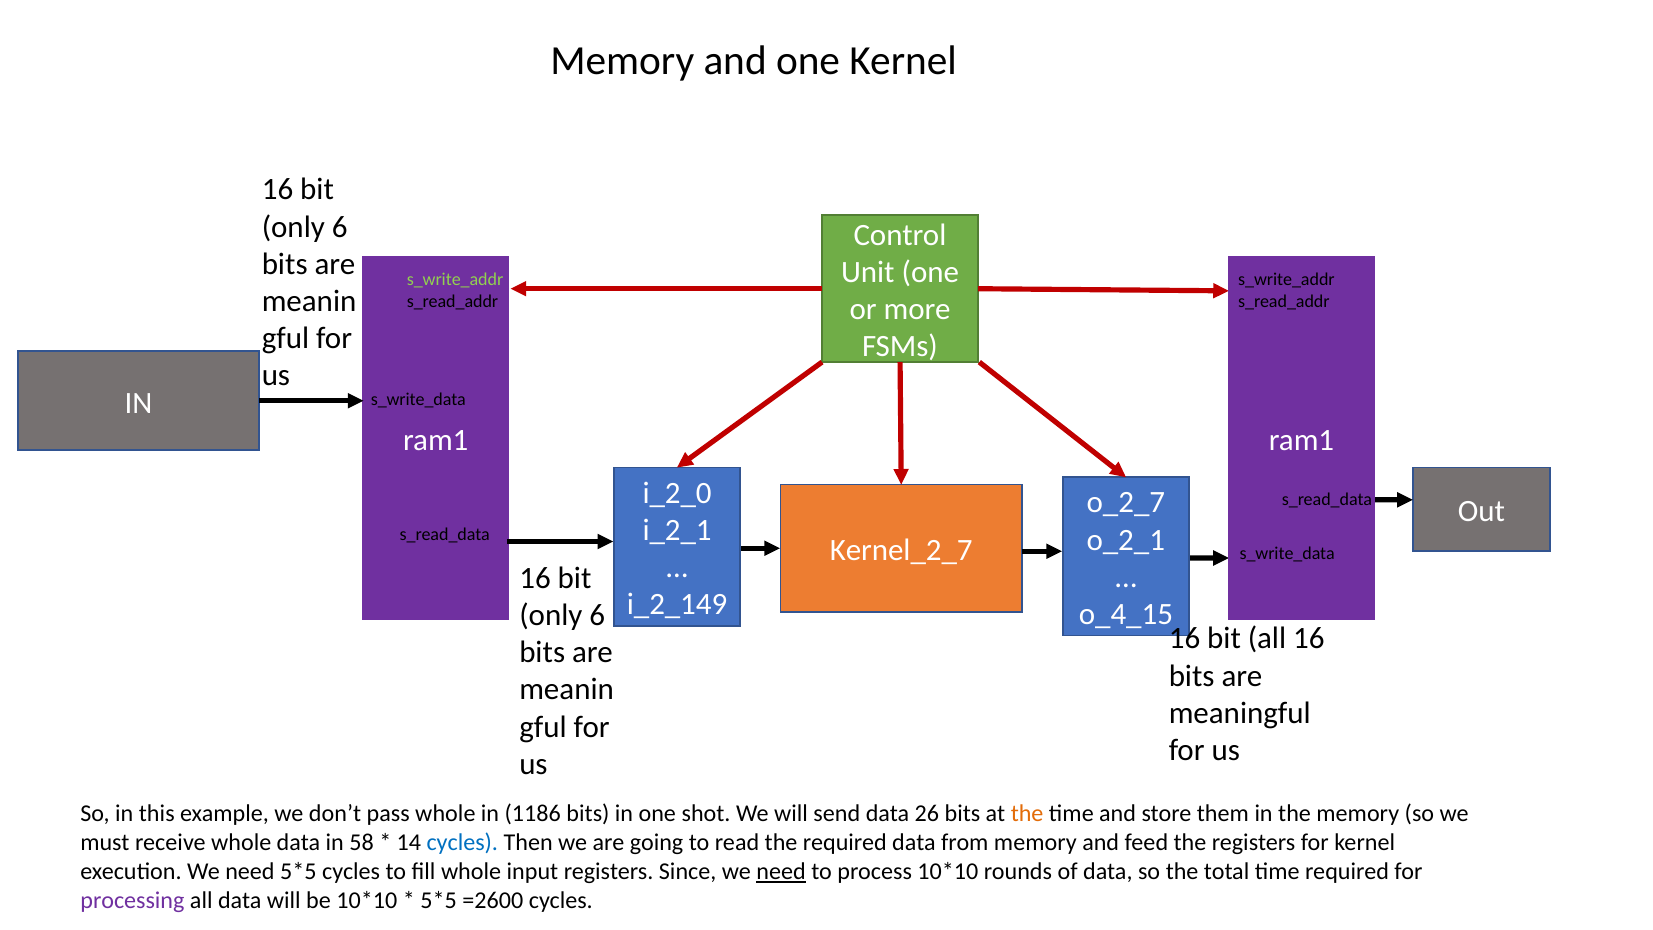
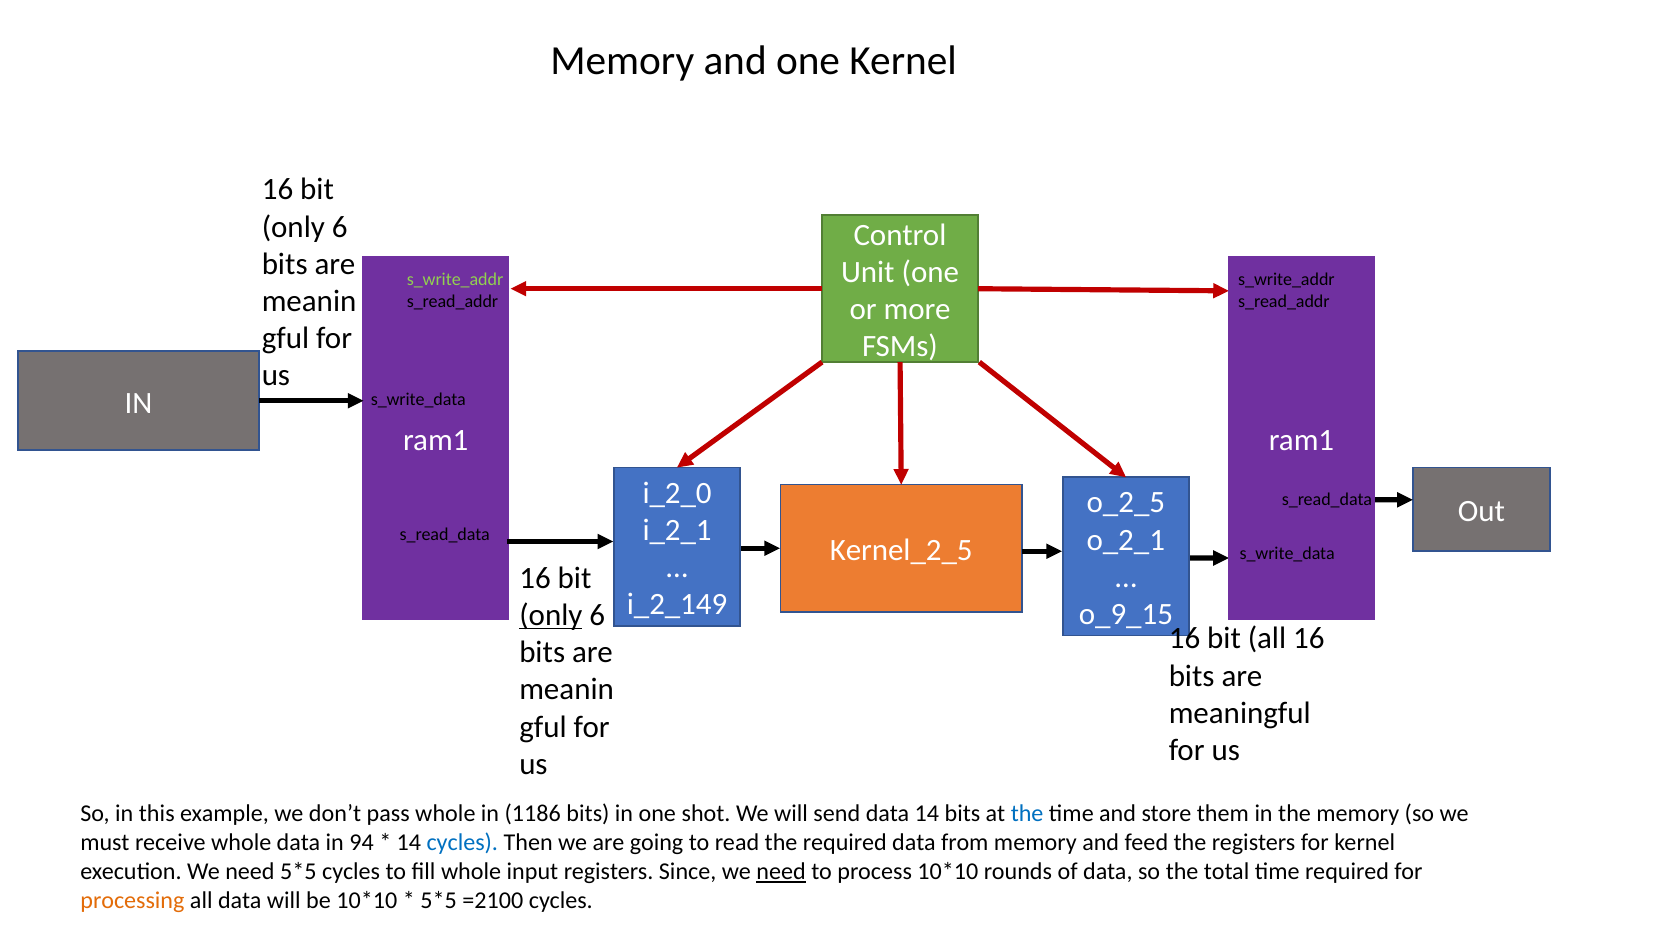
o_2_7: o_2_7 -> o_2_5 (1126, 503)
Kernel_2_7: Kernel_2_7 -> Kernel_2_5 (901, 550)
o_4_15: o_4_15 -> o_9_15 (1126, 614)
only underline: none -> present (551, 615)
data 26: 26 -> 14 (927, 814)
the colour: orange -> blue (1027, 814)
58: 58 -> 94 (362, 843)
processing colour: purple -> orange (132, 900)
=2600: =2600 -> =2100 (493, 900)
